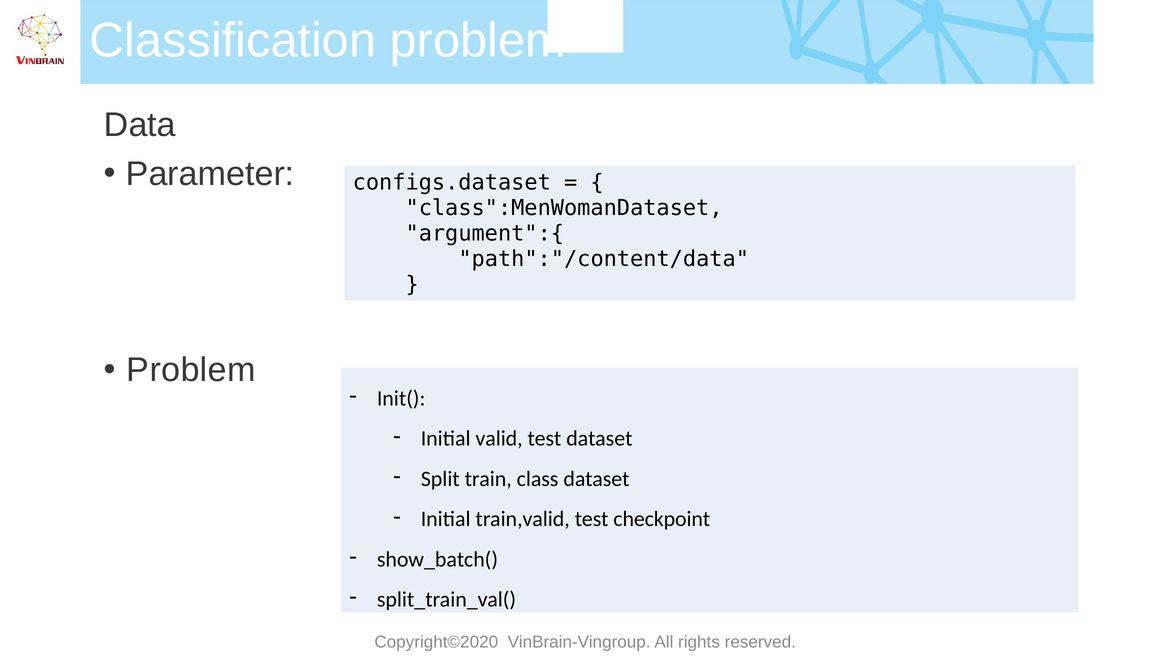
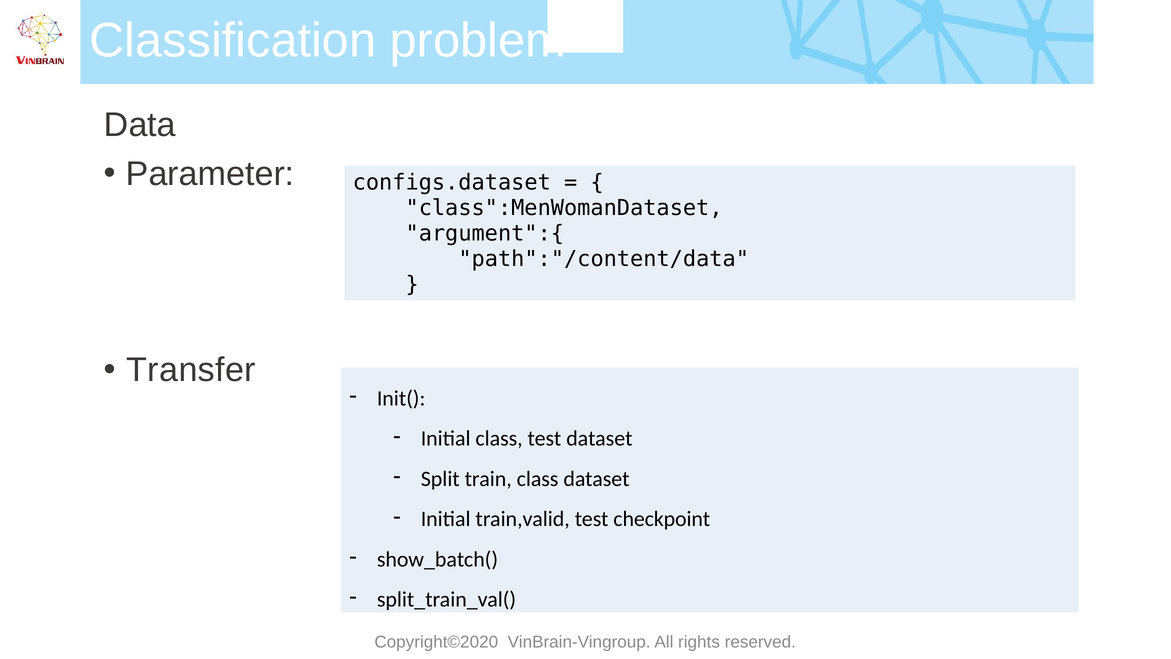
Problem: Problem -> Transfer (191, 370)
Initial valid: valid -> class (499, 439)
